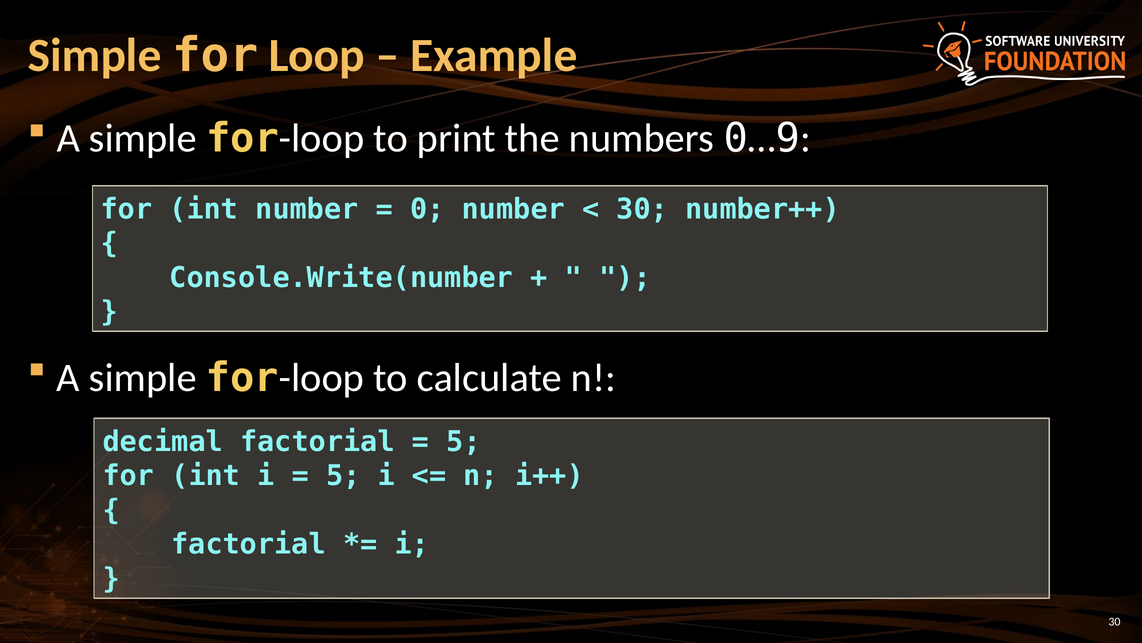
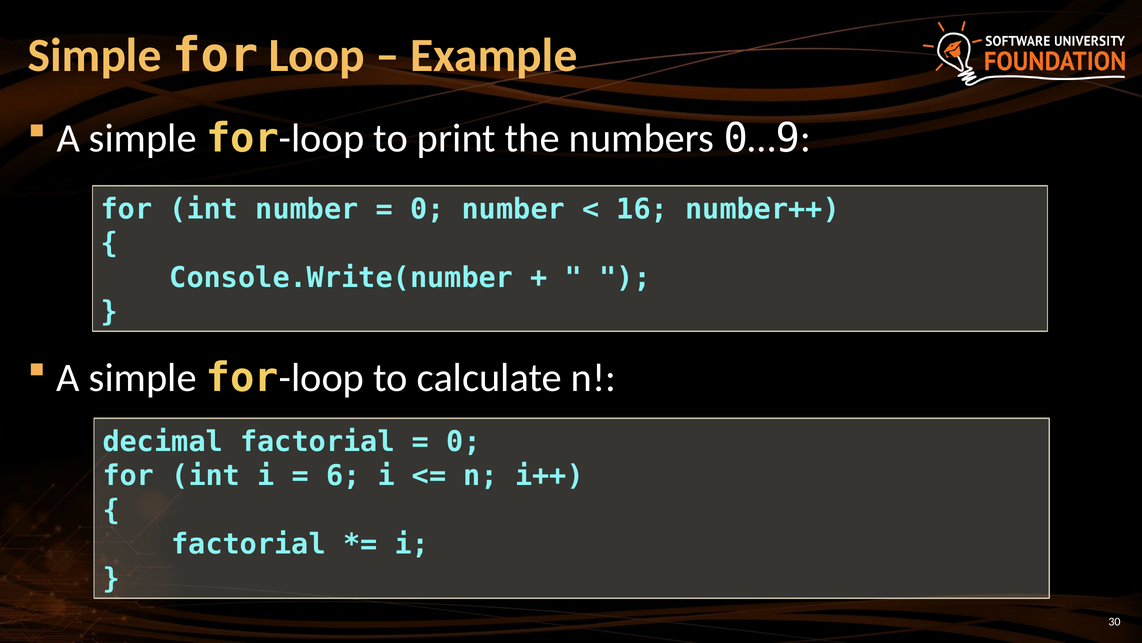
30: 30 -> 16 (642, 209)
5: 5 -> 0 (464, 441)
5: 5 -> 6 (343, 476)
